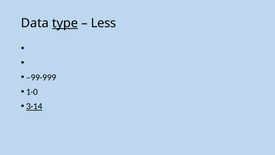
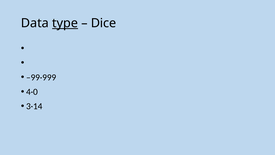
Less: Less -> Dice (103, 23)
1·0: 1·0 -> 4·0 (32, 92)
3·14 underline: present -> none (34, 106)
